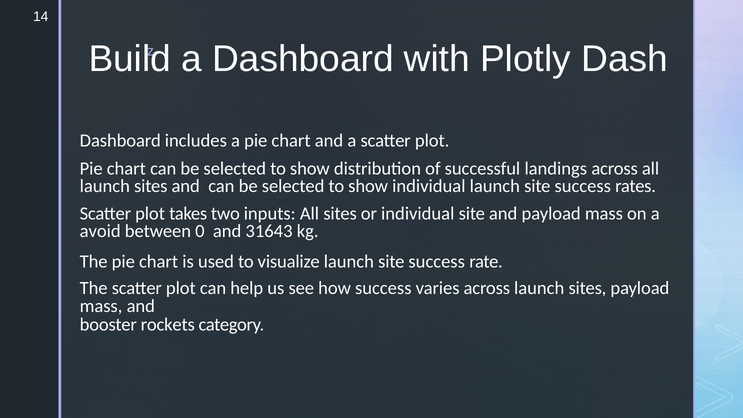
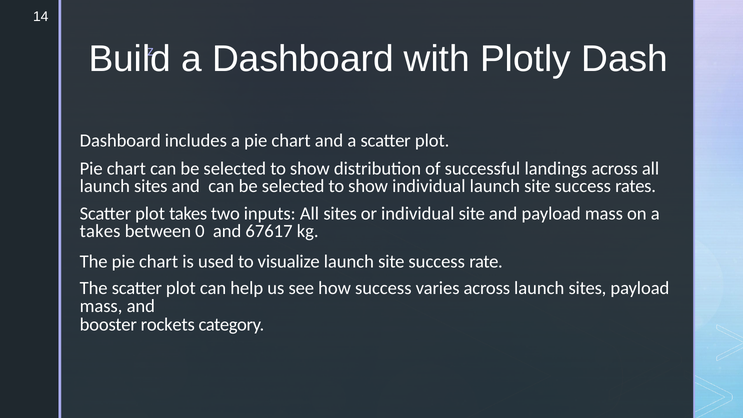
avoid: avoid -> takes (100, 231)
31643: 31643 -> 67617 (269, 231)
